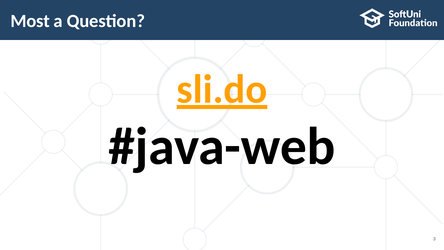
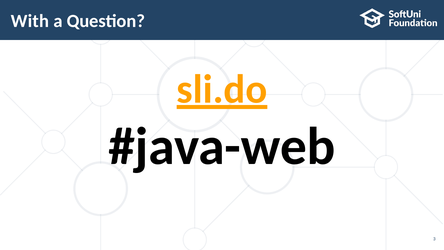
Most: Most -> With (30, 21)
